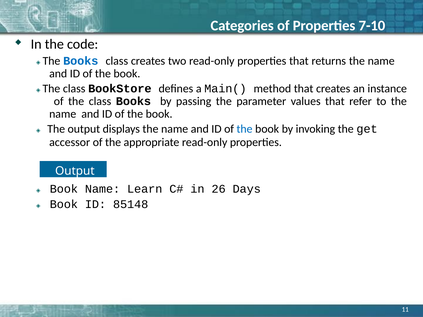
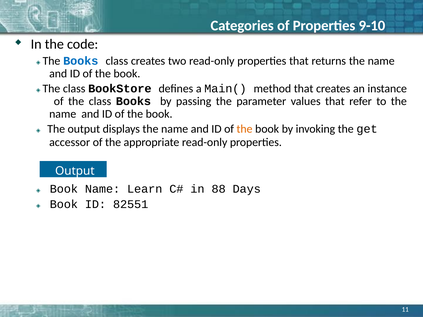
7-10: 7-10 -> 9-10 (372, 26)
the colour: blue -> orange (245, 129)
26: 26 -> 88 (219, 189)
85148: 85148 -> 82551 (131, 205)
